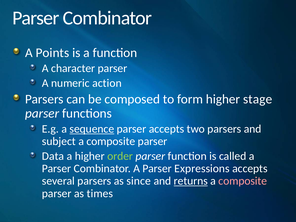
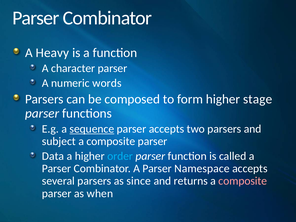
Points: Points -> Heavy (52, 53)
action: action -> words (107, 83)
order colour: light green -> light blue (120, 156)
Expressions: Expressions -> Namespace (202, 169)
returns underline: present -> none (191, 181)
times: times -> when (100, 193)
